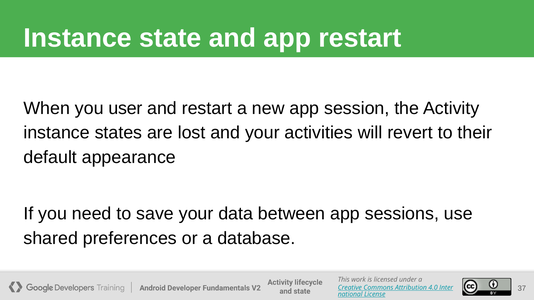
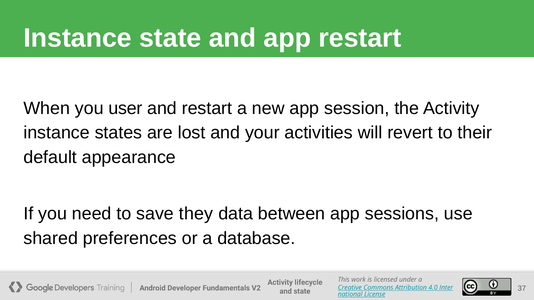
save your: your -> they (196, 214)
